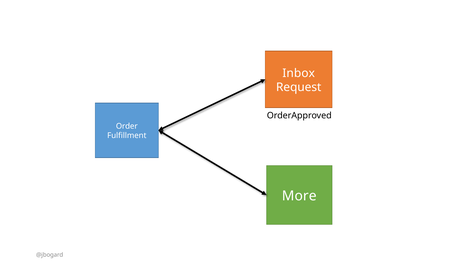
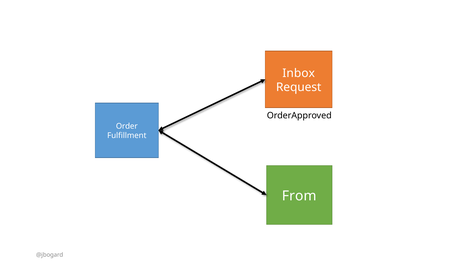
More: More -> From (299, 196)
